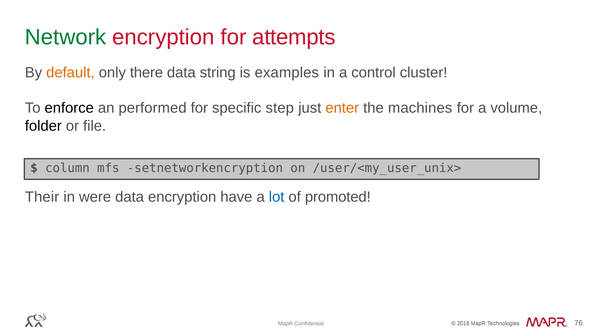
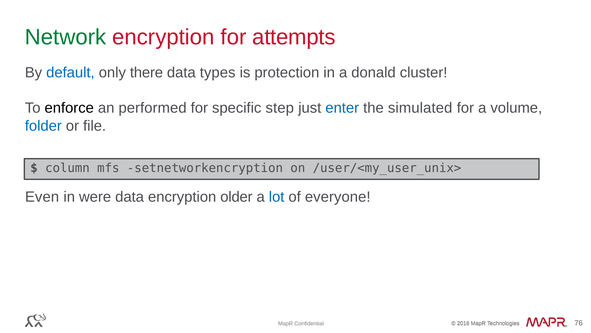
default colour: orange -> blue (70, 72)
string: string -> types (218, 72)
examples: examples -> protection (287, 72)
control: control -> donald (373, 72)
enter colour: orange -> blue (342, 108)
machines: machines -> simulated (420, 108)
folder colour: black -> blue (43, 126)
Their: Their -> Even (42, 197)
have: have -> older (236, 197)
promoted: promoted -> everyone (338, 197)
